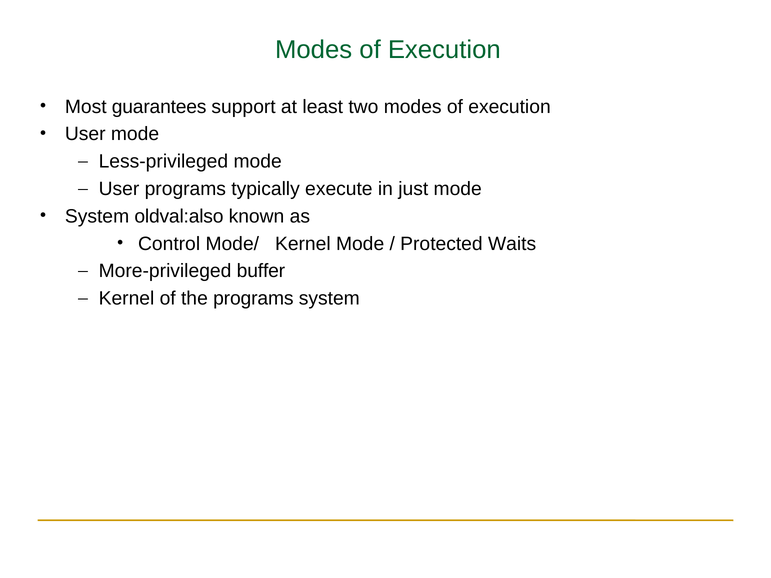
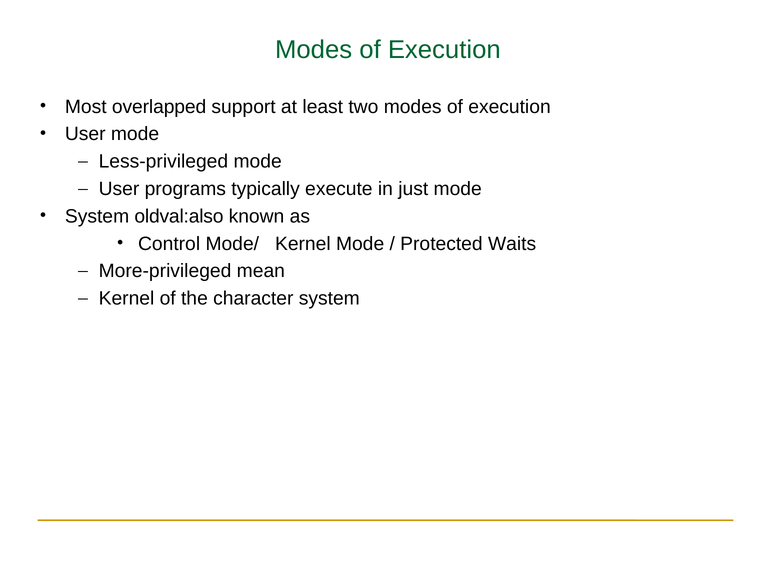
guarantees: guarantees -> overlapped (159, 107)
buffer: buffer -> mean (261, 271)
the programs: programs -> character (253, 299)
